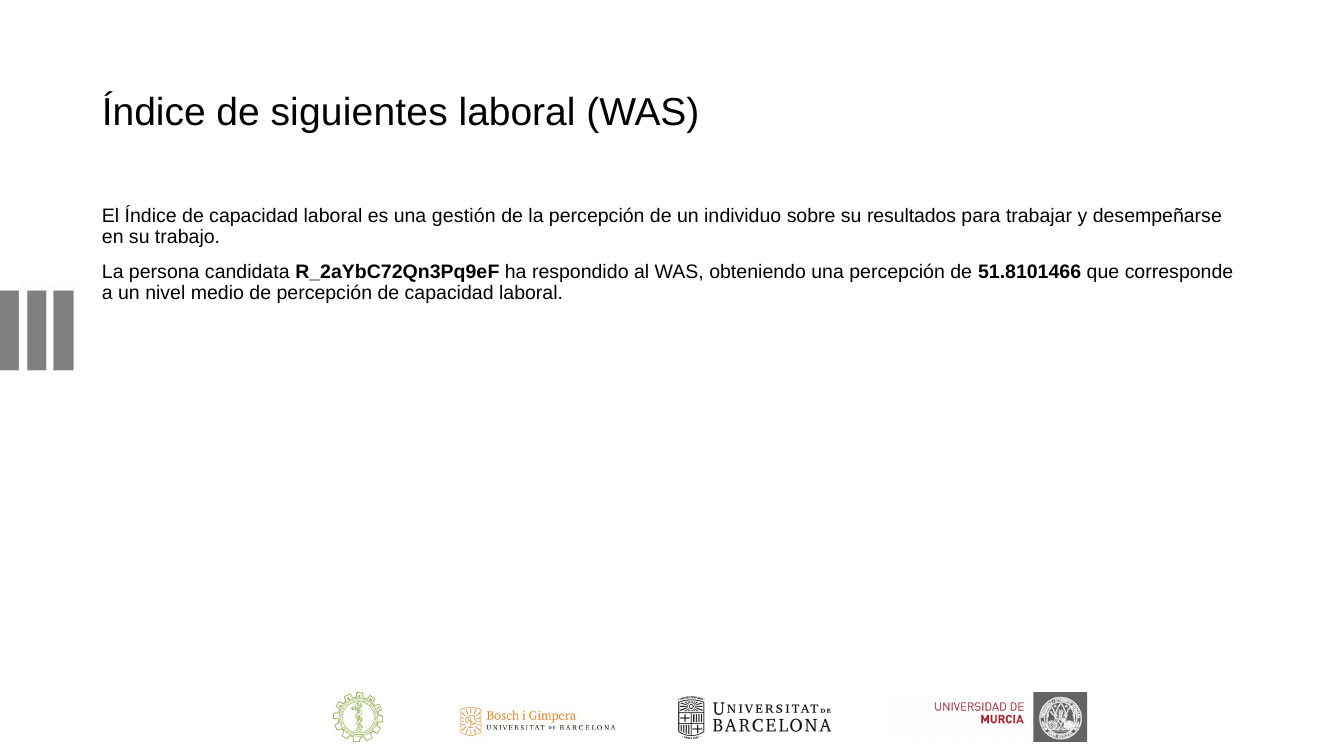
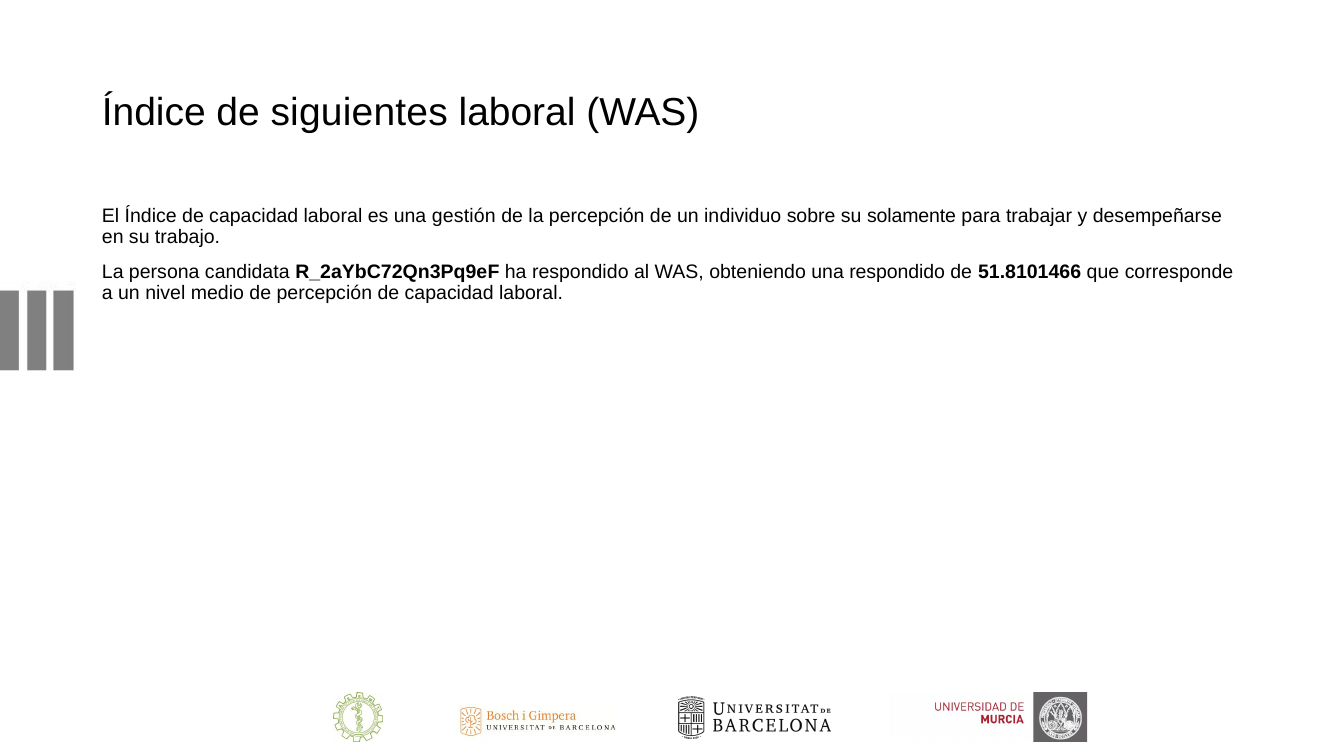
resultados: resultados -> solamente (912, 216)
una percepción: percepción -> respondido (897, 272)
